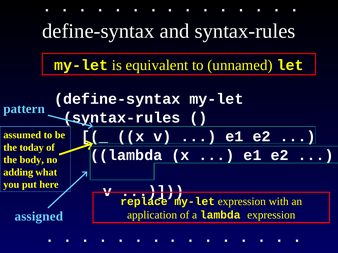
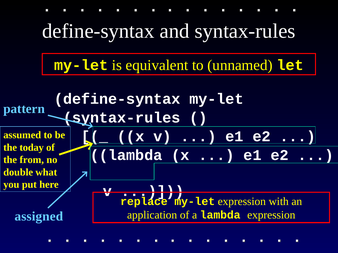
body: body -> from (32, 160)
adding: adding -> double (18, 172)
